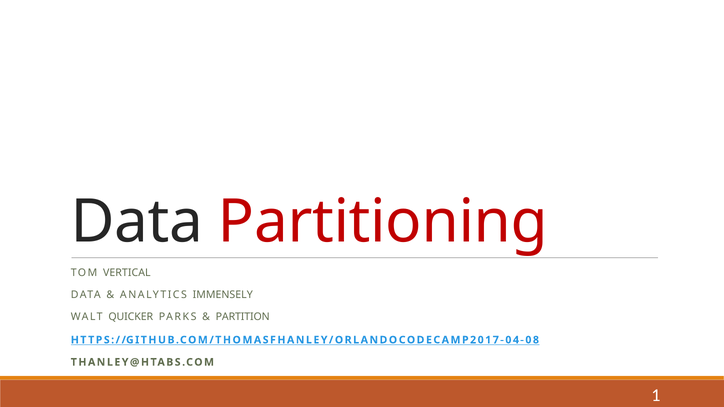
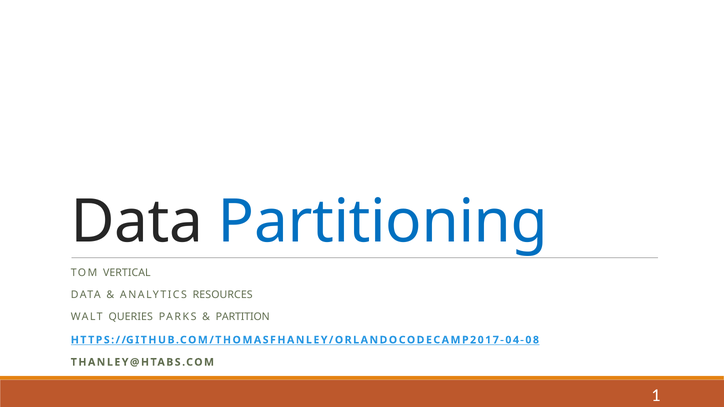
Partitioning colour: red -> blue (383, 222)
IMMENSELY: IMMENSELY -> RESOURCES (223, 295)
QUICKER: QUICKER -> QUERIES (131, 317)
